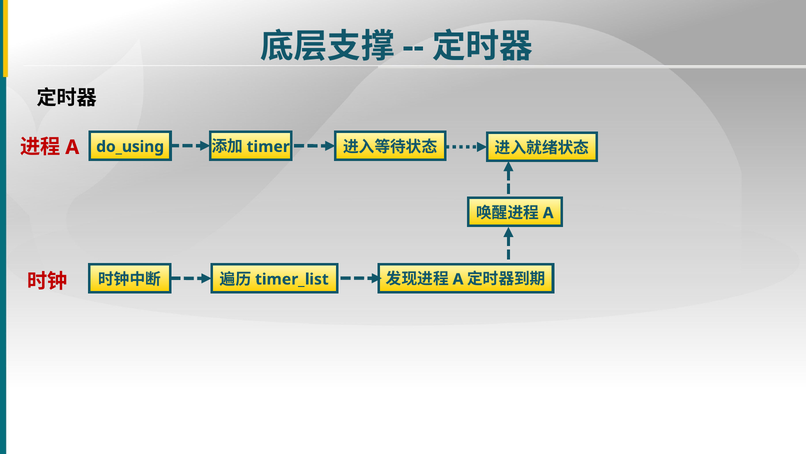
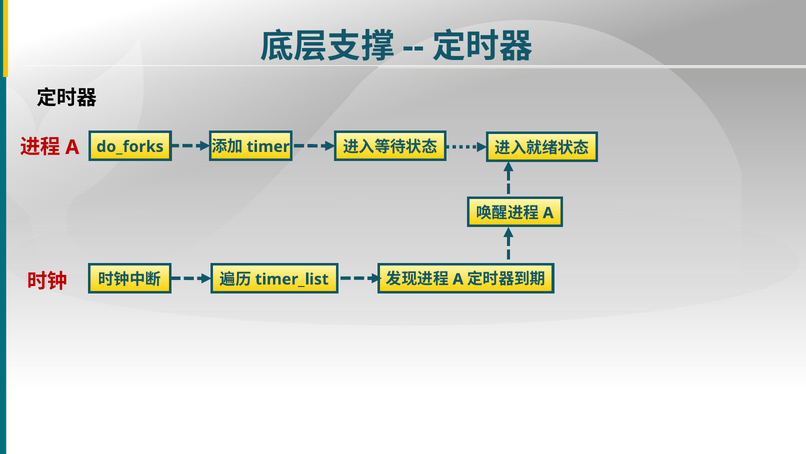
do_using: do_using -> do_forks (130, 147)
